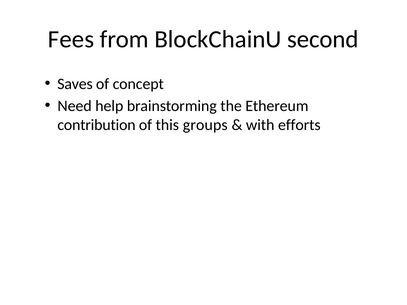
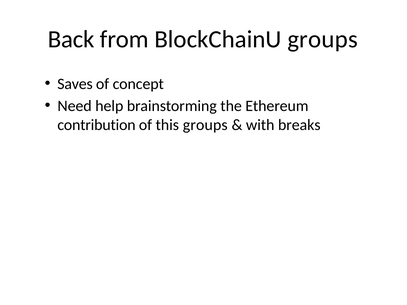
Fees: Fees -> Back (71, 39)
BlockChainU second: second -> groups (323, 39)
efforts: efforts -> breaks (299, 125)
